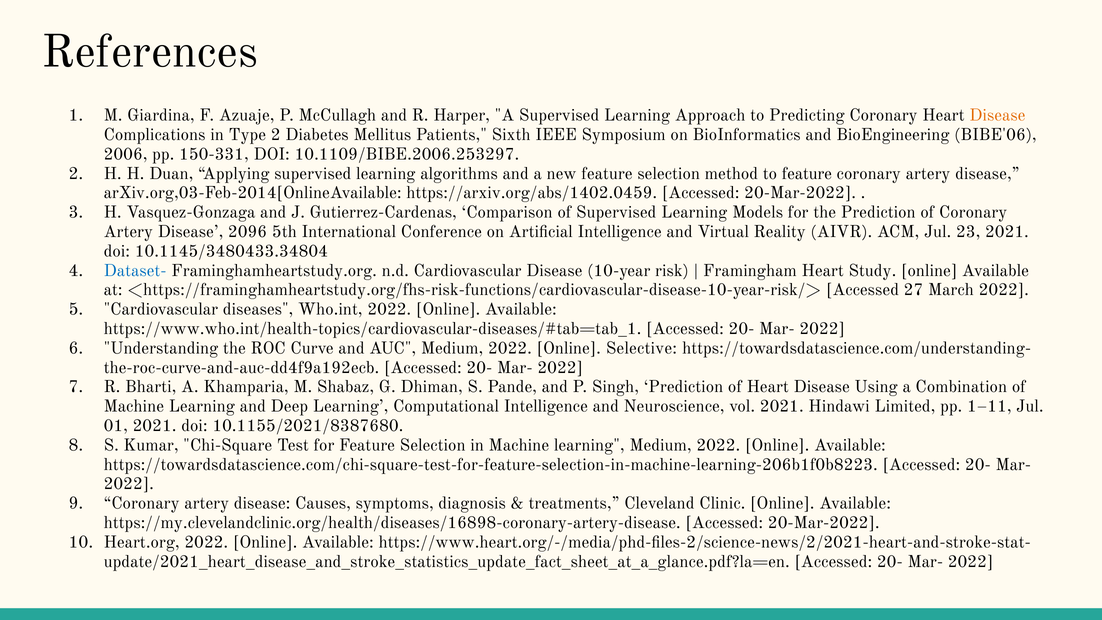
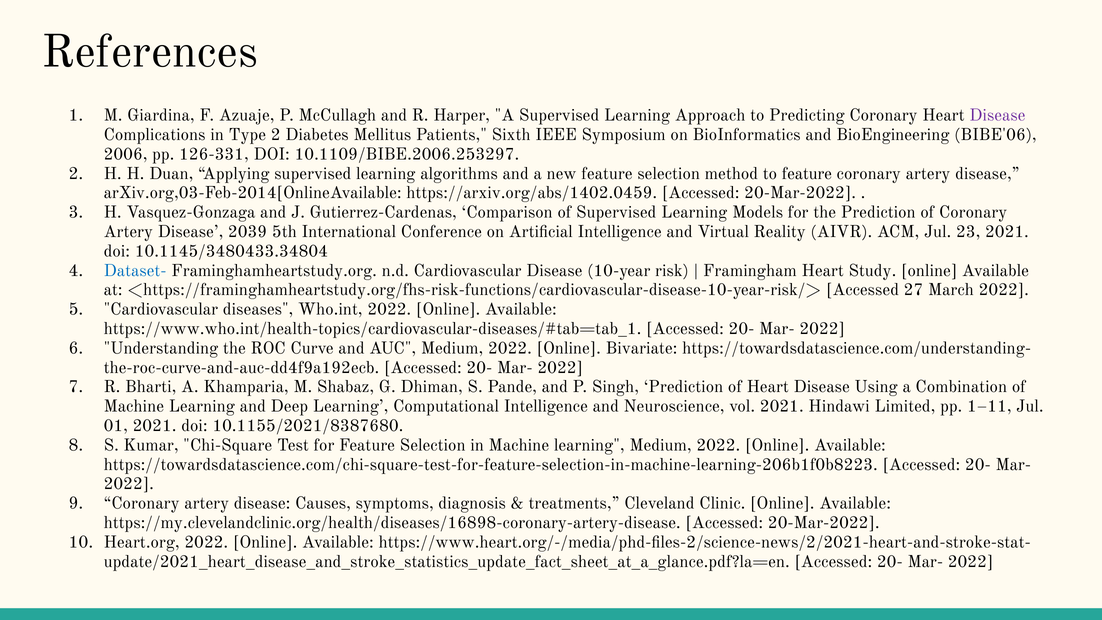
Disease colour: orange -> purple (997, 115)
150-331: 150-331 -> 126-331 (214, 154)
2096: 2096 -> 2039 (248, 232)
Selective: Selective -> Bivariate (642, 348)
